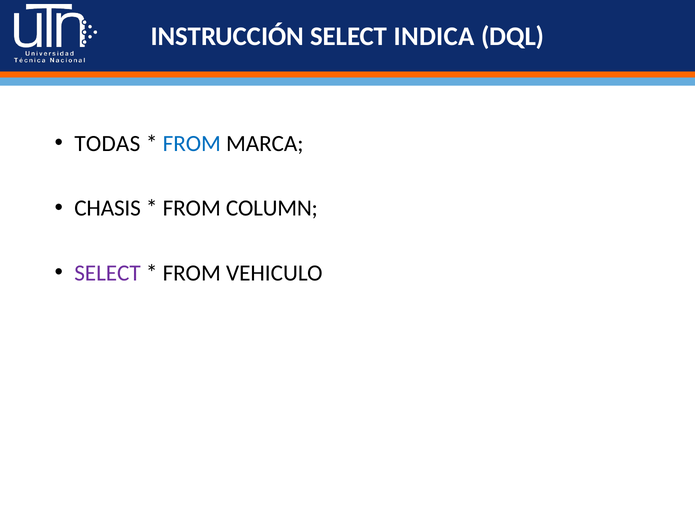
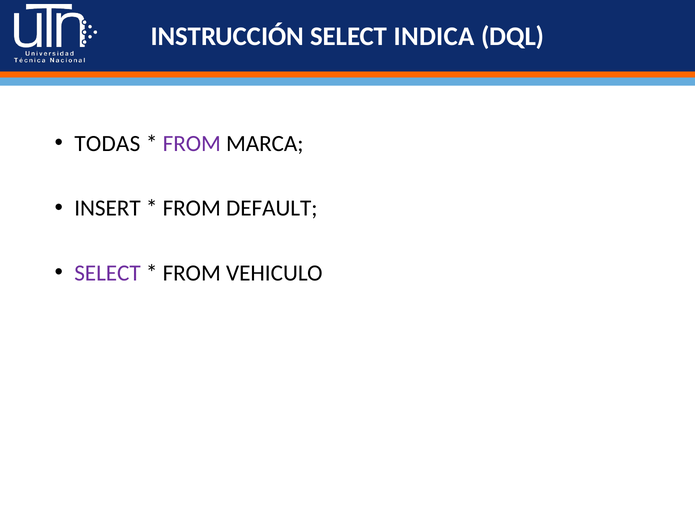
FROM colour: blue -> purple (192, 144)
CHASIS: CHASIS -> INSERT (107, 208)
COLUMN: COLUMN -> DEFAULT (272, 208)
